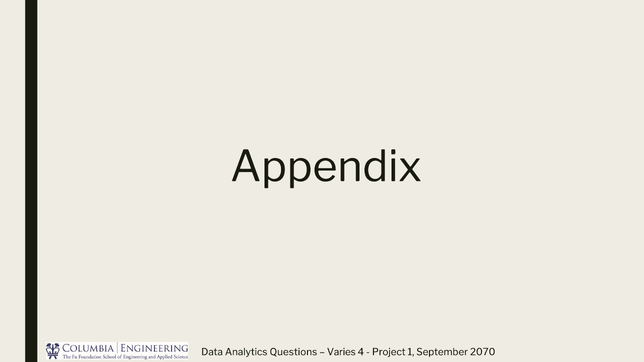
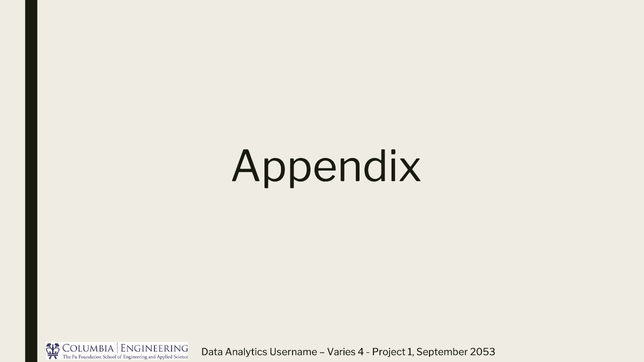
Questions: Questions -> Username (293, 352)
2070: 2070 -> 2053 (483, 352)
